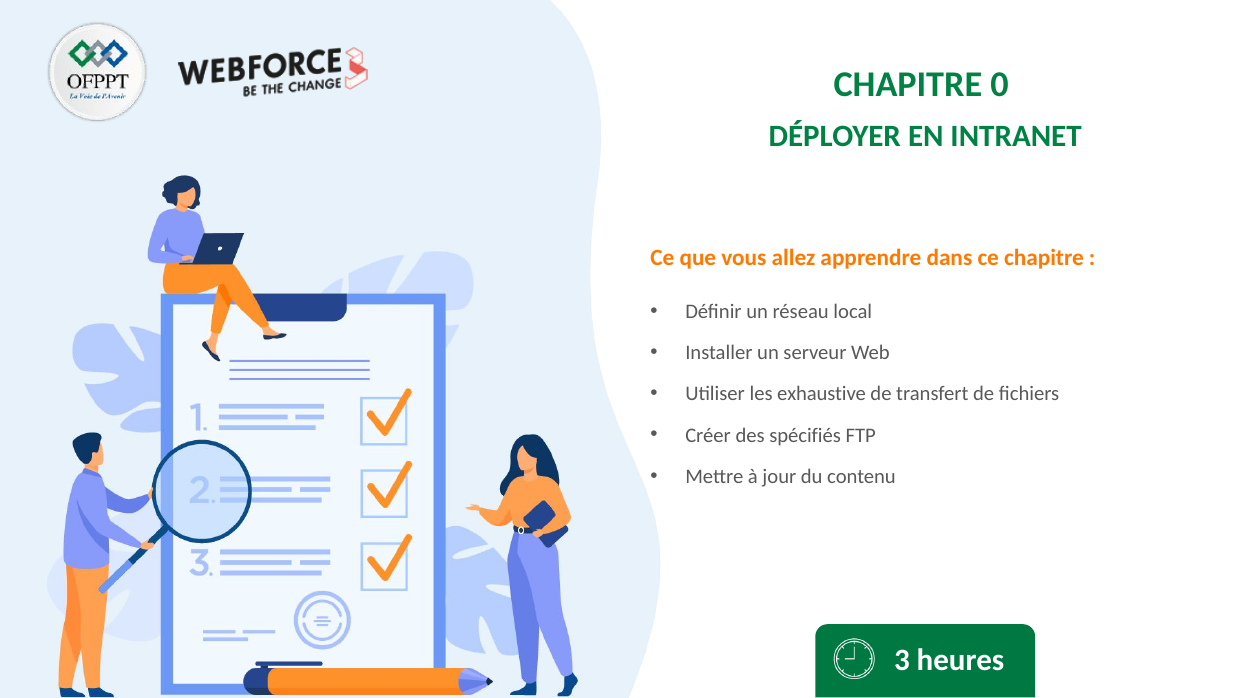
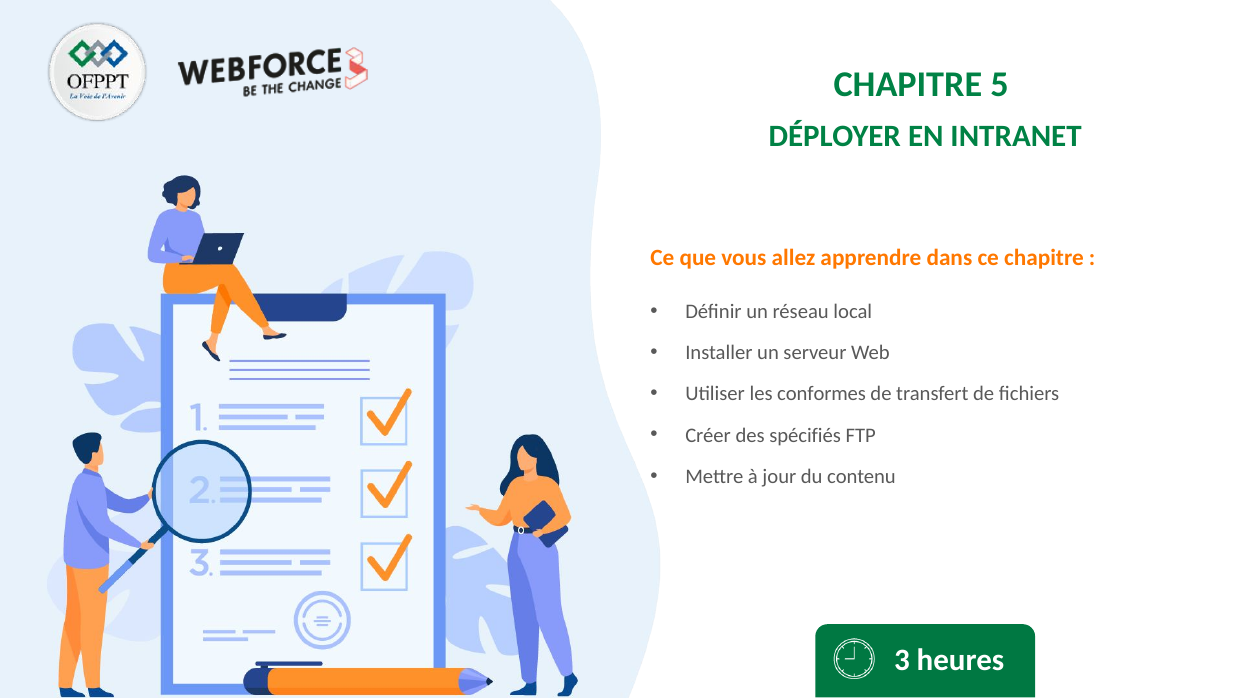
0: 0 -> 5 (999, 85)
exhaustive: exhaustive -> conformes (822, 394)
